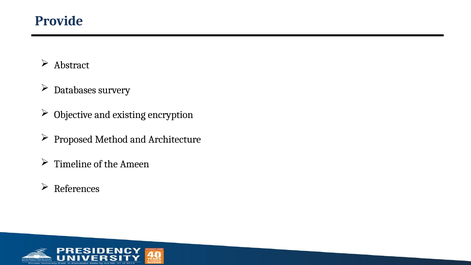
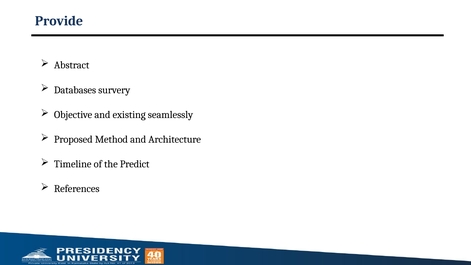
encryption: encryption -> seamlessly (170, 115)
Ameen: Ameen -> Predict (135, 164)
